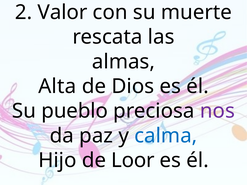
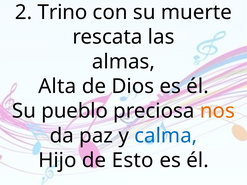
Valor: Valor -> Trino (62, 12)
nos colour: purple -> orange (217, 111)
Loor: Loor -> Esto (133, 161)
